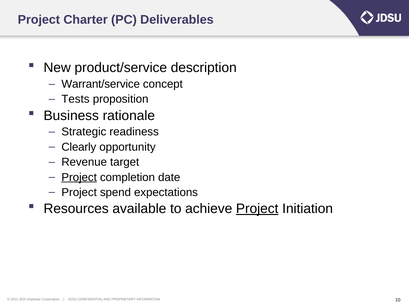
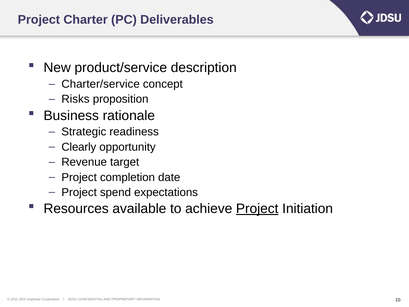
Warrant/service: Warrant/service -> Charter/service (101, 84)
Tests: Tests -> Risks (76, 99)
Project underline: present -> none (79, 177)
